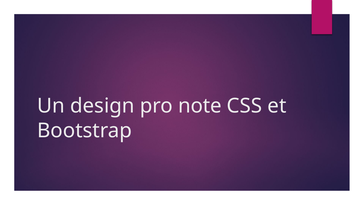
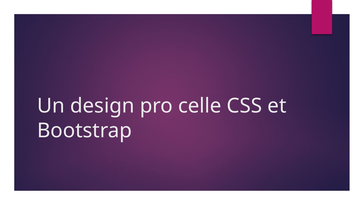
note: note -> celle (200, 106)
